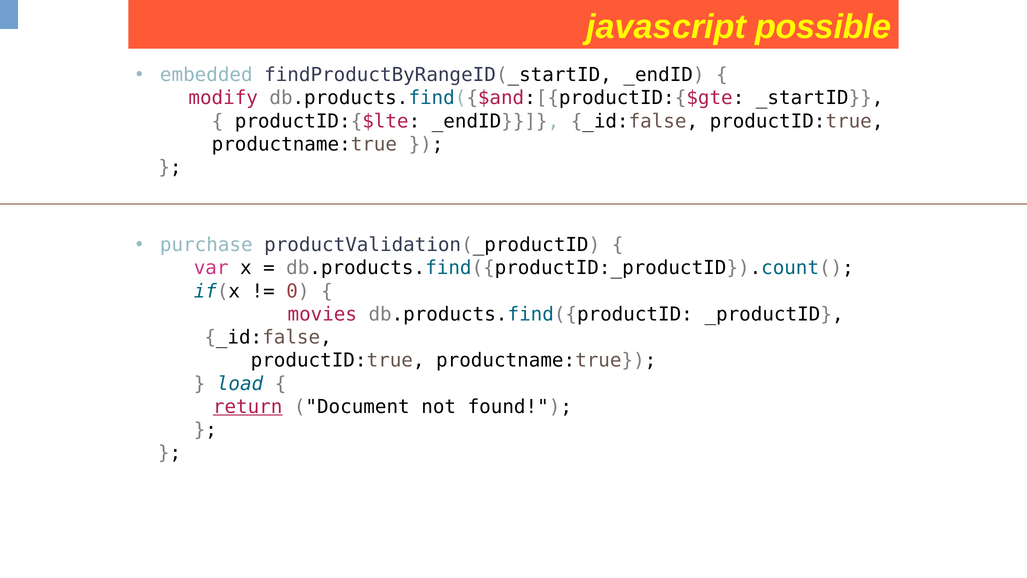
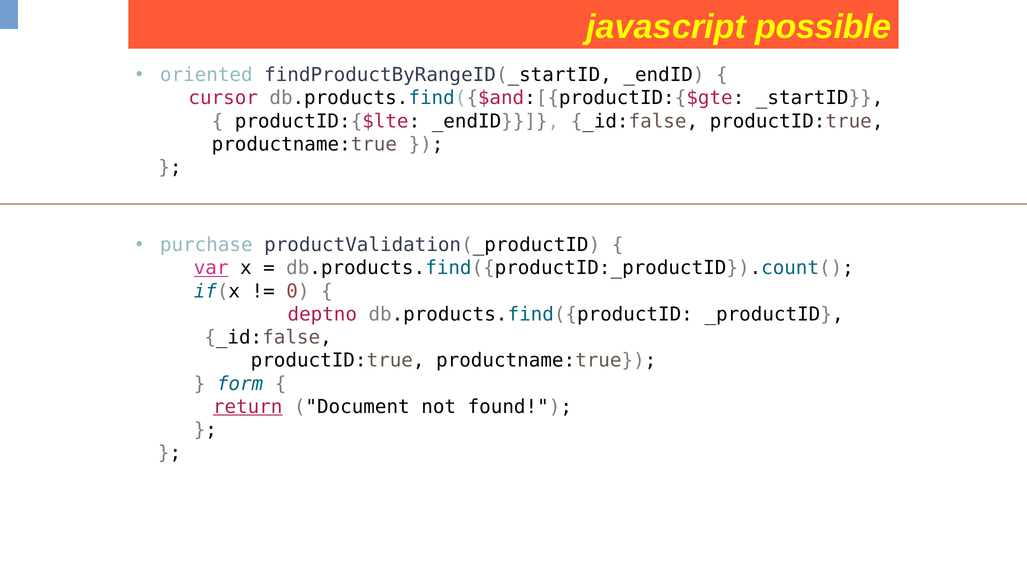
embedded: embedded -> oriented (206, 75)
modify: modify -> cursor (223, 98)
var underline: none -> present (211, 268)
movies: movies -> deptno (322, 314)
load: load -> form (240, 383)
